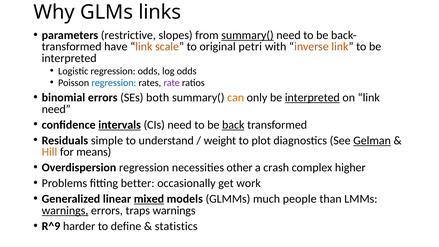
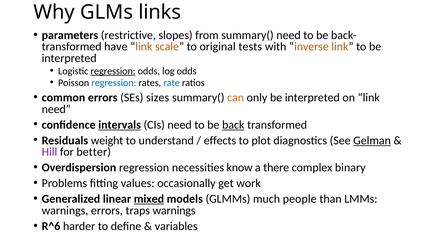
summary( underline: present -> none (248, 35)
petri: petri -> tests (250, 47)
regression underline: none -> present (113, 71)
rate colour: purple -> blue (172, 83)
binomial: binomial -> common (63, 98)
both: both -> sizes (158, 98)
interpreted underline: present -> none (312, 98)
simple: simple -> weight (107, 140)
weight: weight -> effects (220, 140)
Hill colour: orange -> purple (49, 152)
means: means -> better (94, 152)
other: other -> know (240, 168)
crash: crash -> there (276, 168)
higher: higher -> binary (350, 168)
better: better -> values (138, 183)
warnings underline: present -> none (65, 210)
R^9: R^9 -> R^6 (51, 226)
statistics: statistics -> variables (176, 226)
